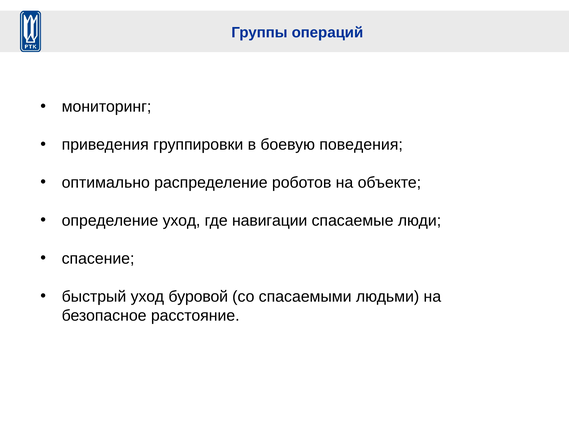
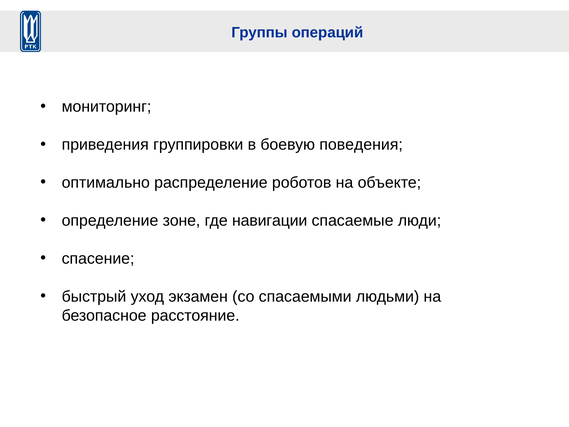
определение уход: уход -> зоне (181, 220)
буровой: буровой -> экзамен (198, 296)
